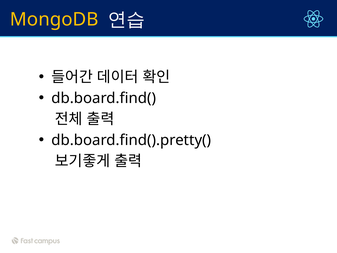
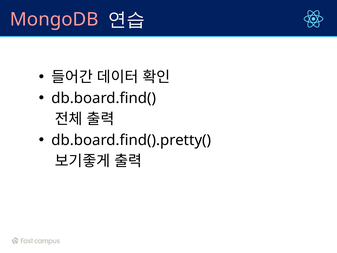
MongoDB colour: yellow -> pink (54, 19)
